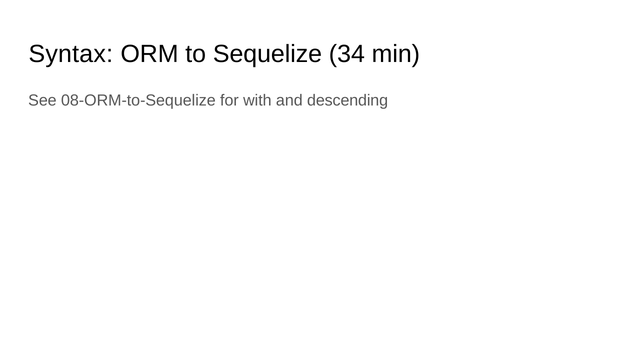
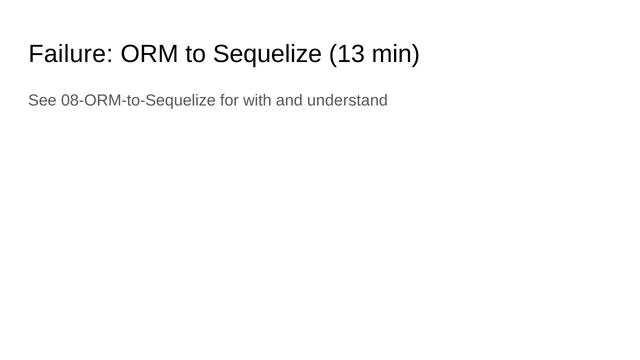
Syntax: Syntax -> Failure (71, 54)
34: 34 -> 13 (347, 54)
descending: descending -> understand (347, 101)
